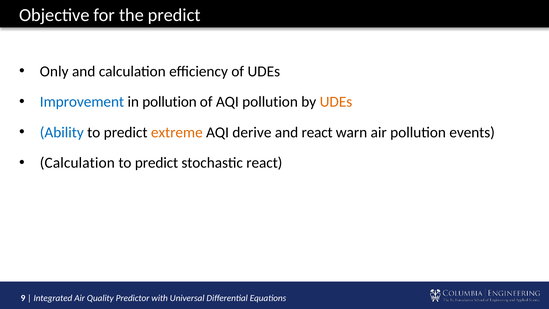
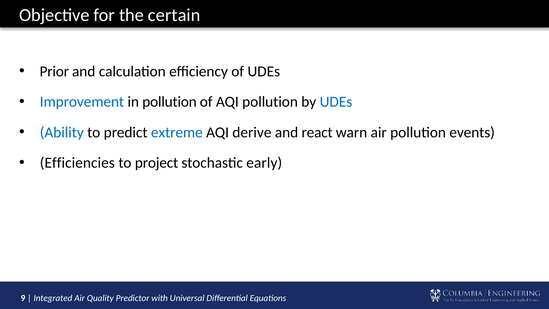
the predict: predict -> certain (174, 15)
Only: Only -> Prior (54, 71)
UDEs colour: orange -> blue (336, 102)
extreme colour: orange -> blue (177, 132)
Calculation: Calculation -> Efficiencies (77, 163)
predict: predict -> project (157, 163)
stochastic react: react -> early (264, 163)
